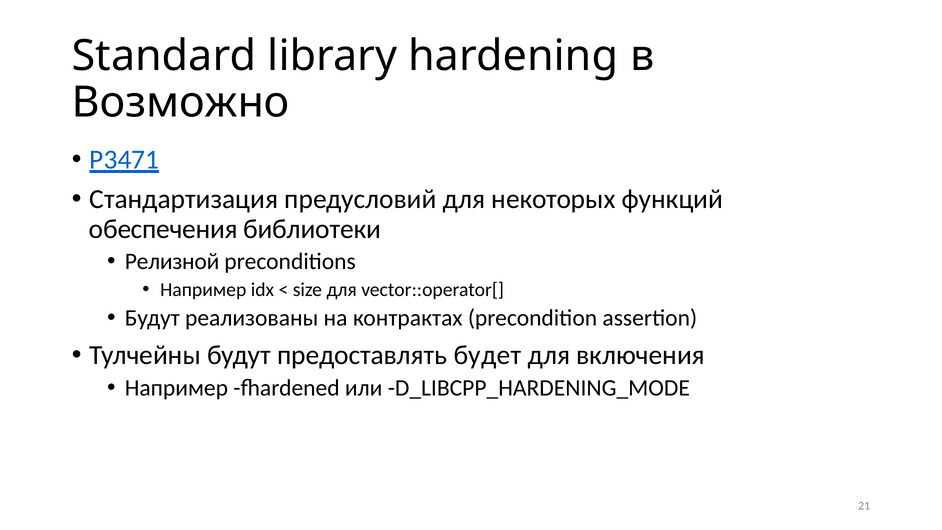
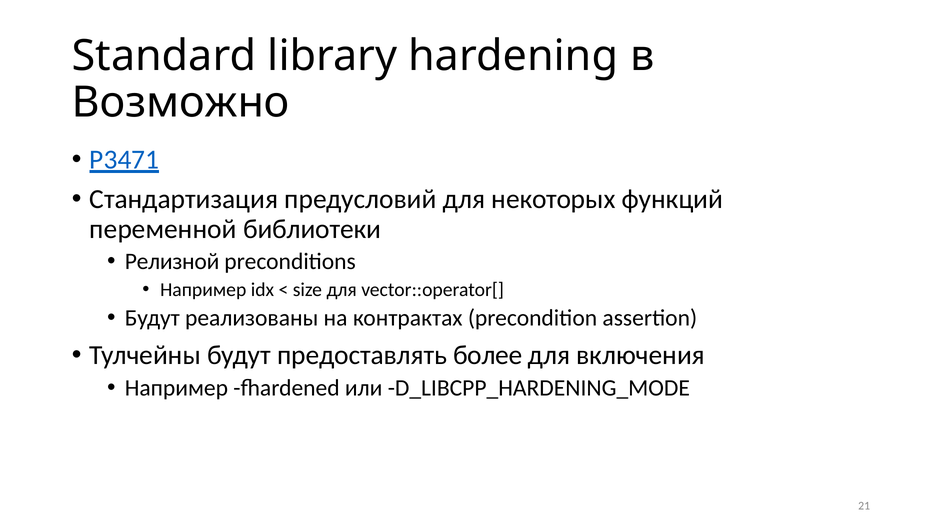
обеспечения: обеспечения -> переменной (163, 229)
будет: будет -> более (488, 355)
